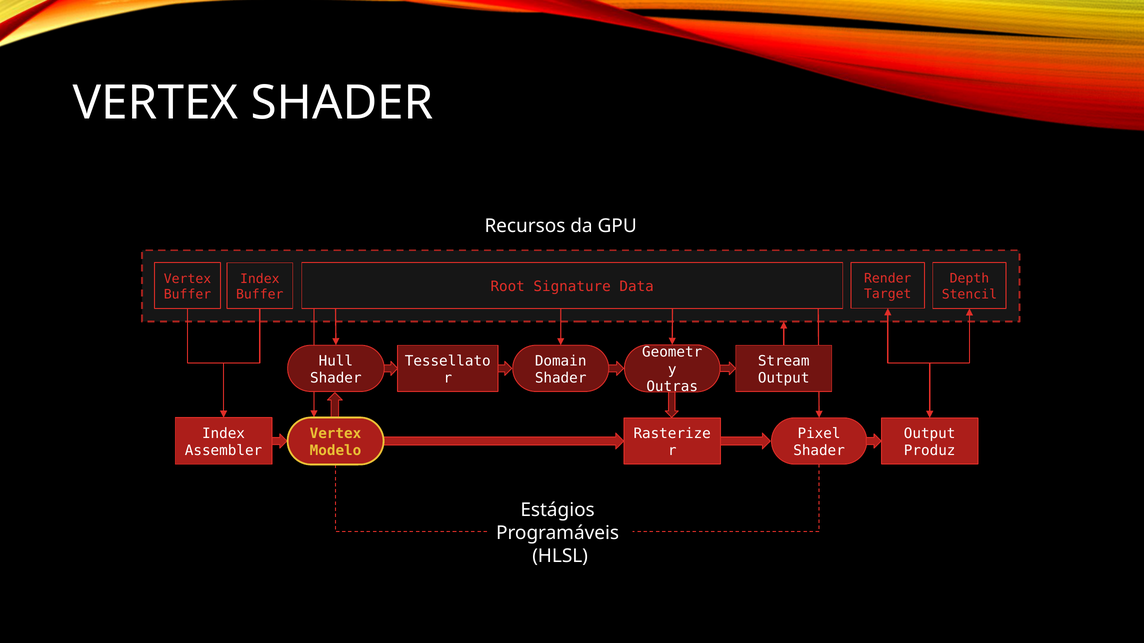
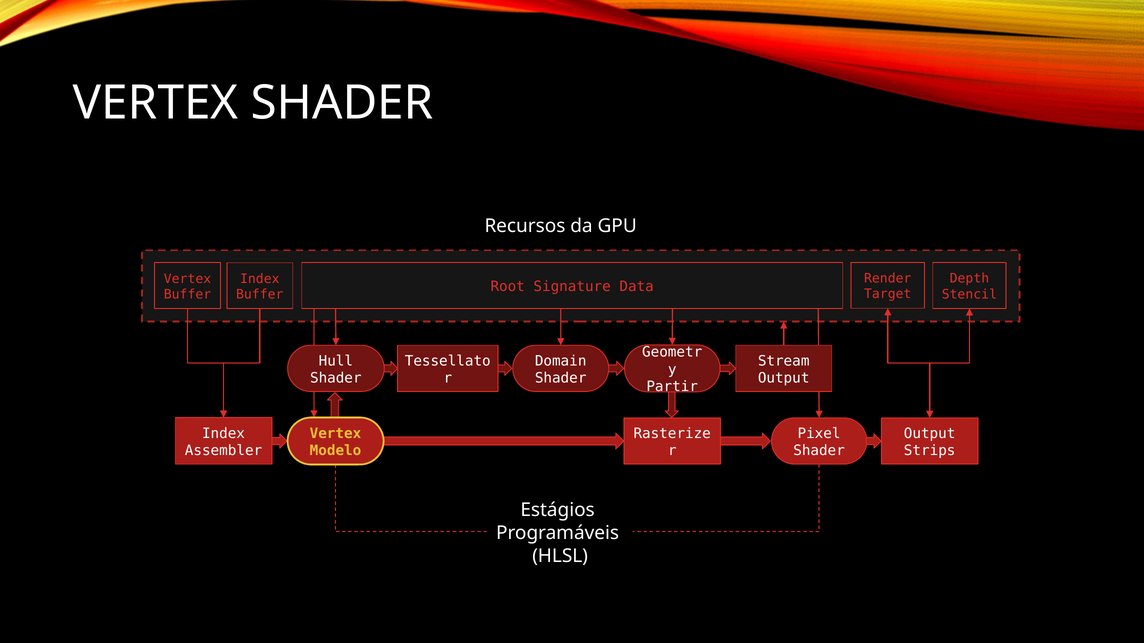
Outras: Outras -> Partir (672, 387)
Produz: Produz -> Strips (930, 451)
